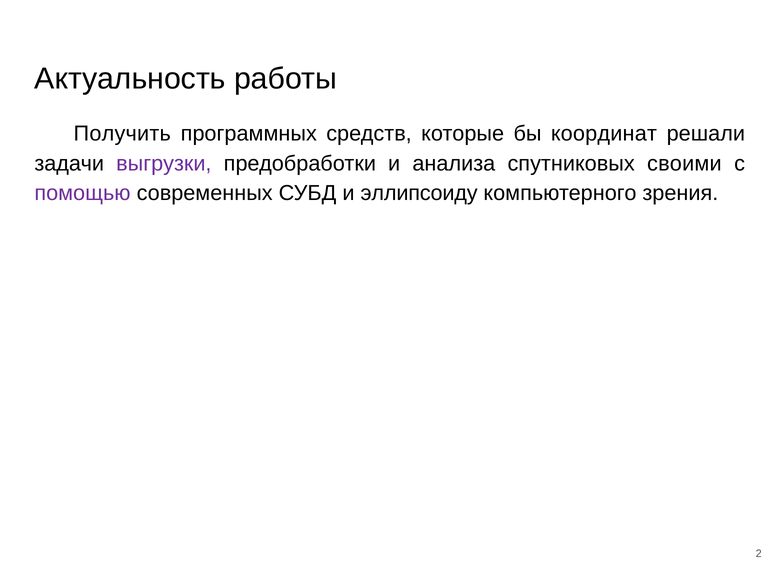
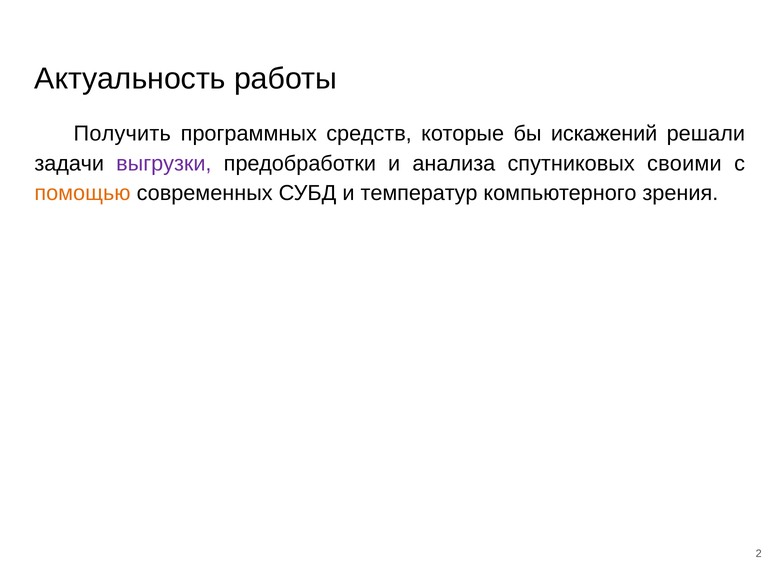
координат: координат -> искажений (604, 133)
помощью colour: purple -> orange (82, 193)
эллипсоиду: эллипсоиду -> температур (419, 193)
